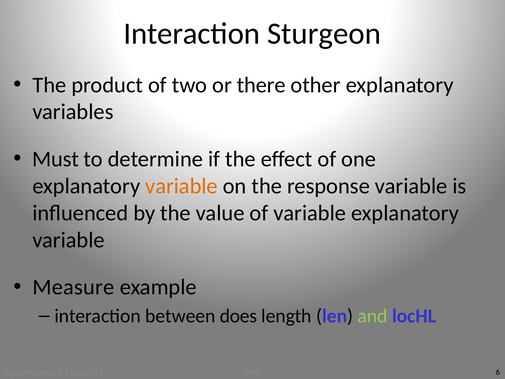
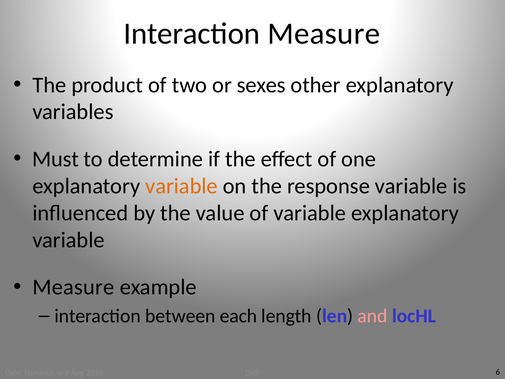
Interaction Sturgeon: Sturgeon -> Measure (324, 34)
there: there -> sexes (261, 85)
does: does -> each (238, 316)
and colour: light green -> pink (373, 316)
